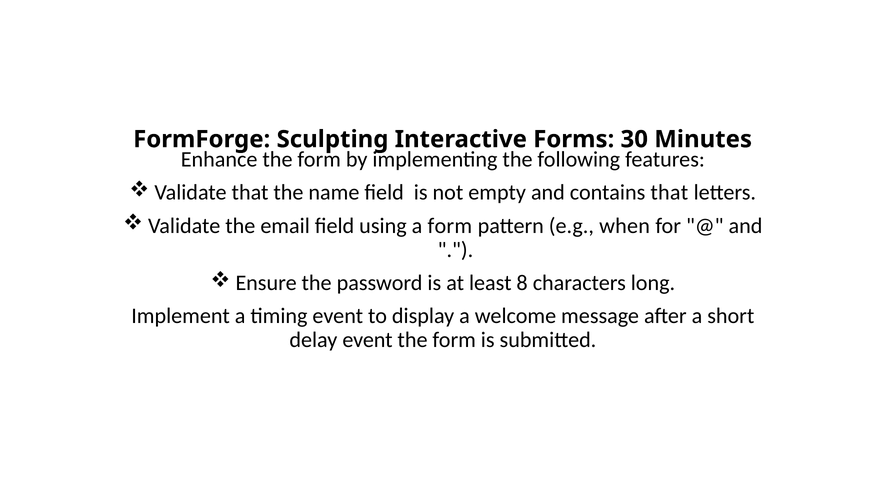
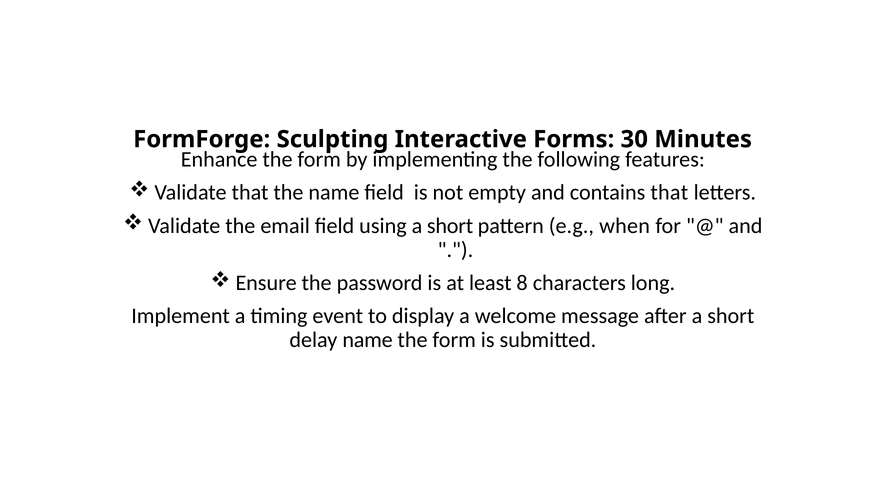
using a form: form -> short (450, 226)
delay event: event -> name (368, 340)
